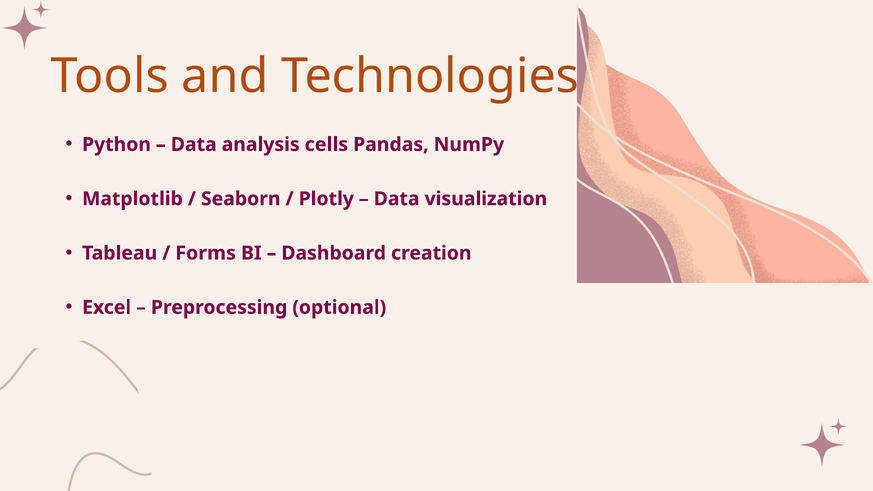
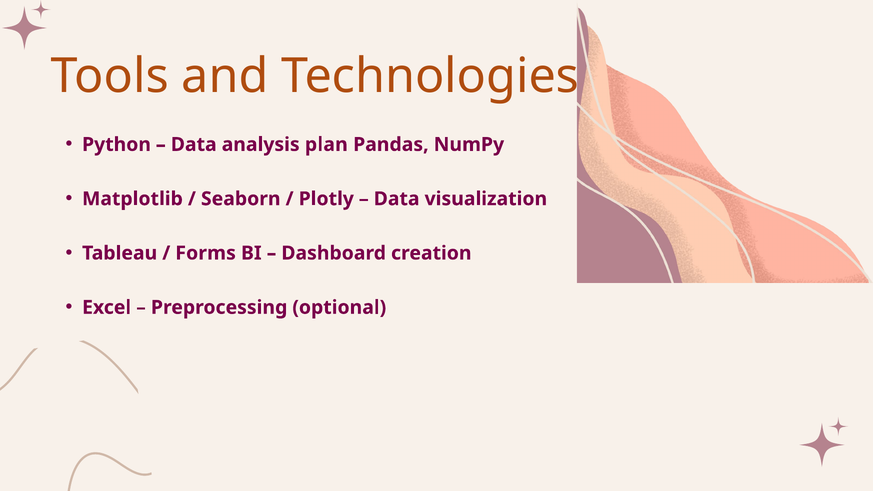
cells: cells -> plan (326, 145)
